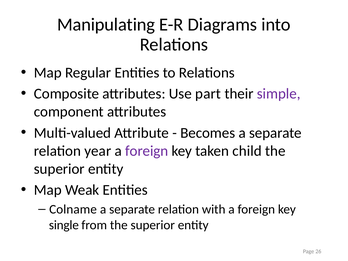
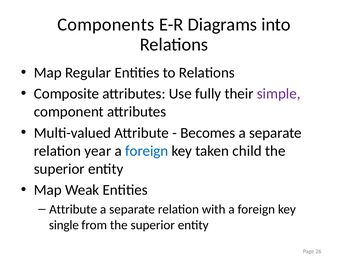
Manipulating: Manipulating -> Components (106, 25)
part: part -> fully (208, 94)
foreign colour: purple -> blue (147, 151)
Colname: Colname -> Attribute (73, 209)
